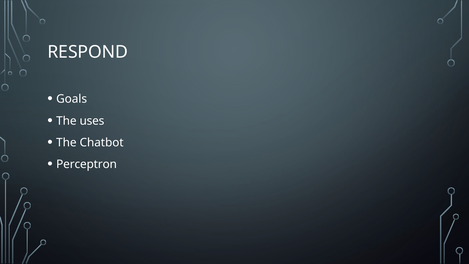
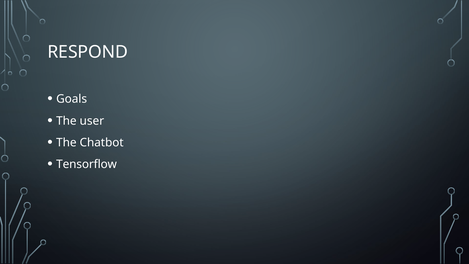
uses: uses -> user (92, 121)
Perceptron: Perceptron -> Tensorflow (87, 164)
